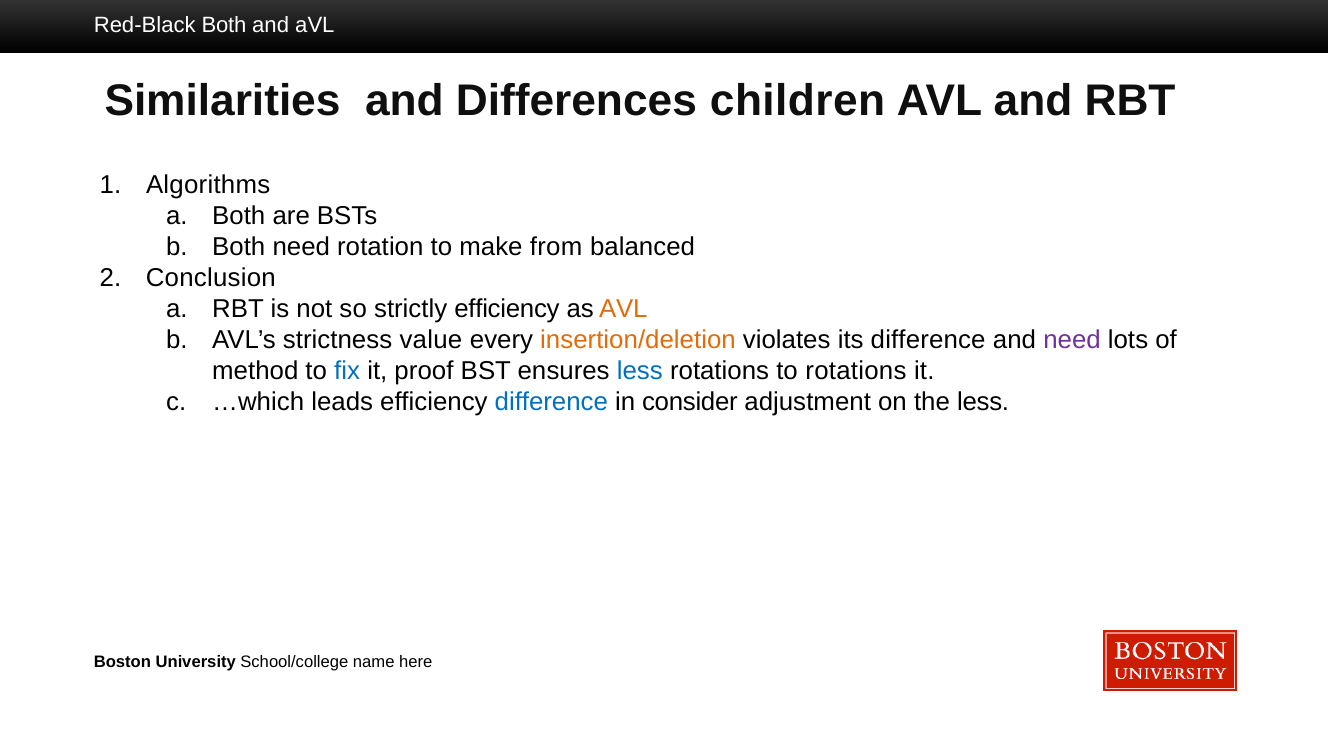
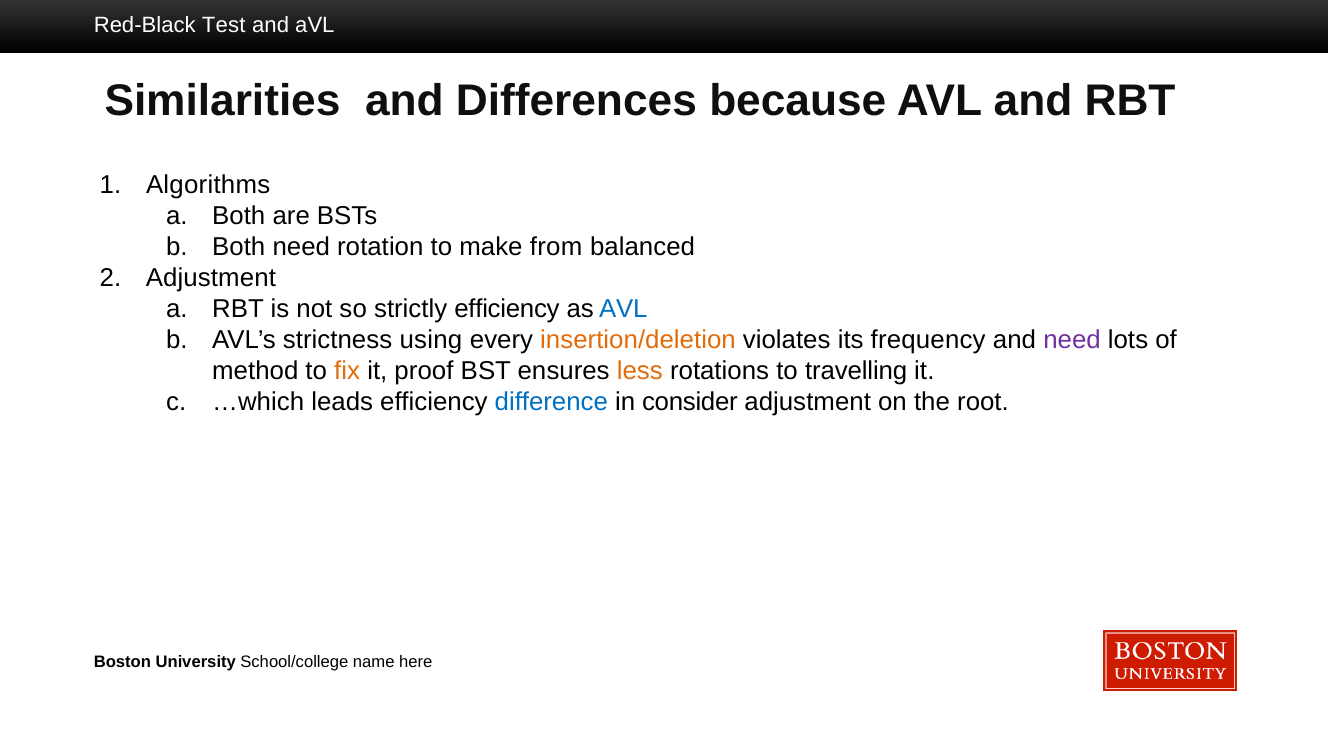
Red-Black Both: Both -> Test (224, 25)
children: children -> because (798, 101)
Conclusion: Conclusion -> Adjustment (211, 278)
AVL colour: orange -> blue (623, 309)
value: value -> using (431, 340)
its difference: difference -> frequency (928, 340)
fix colour: blue -> orange (347, 371)
less colour: blue -> orange (640, 371)
to rotations: rotations -> travelling (856, 371)
the less: less -> root (983, 402)
